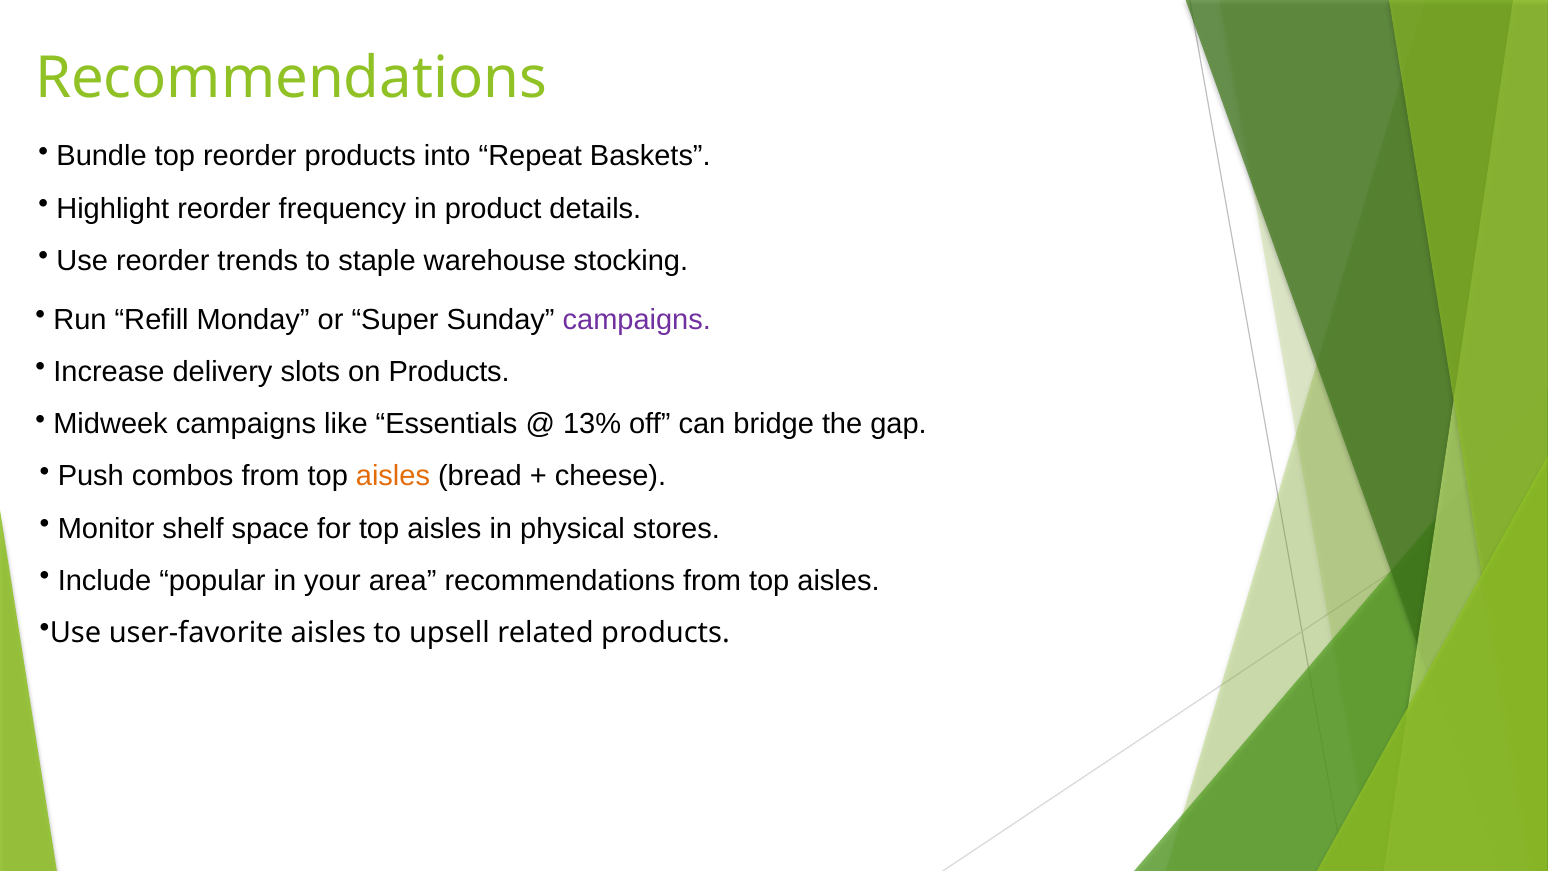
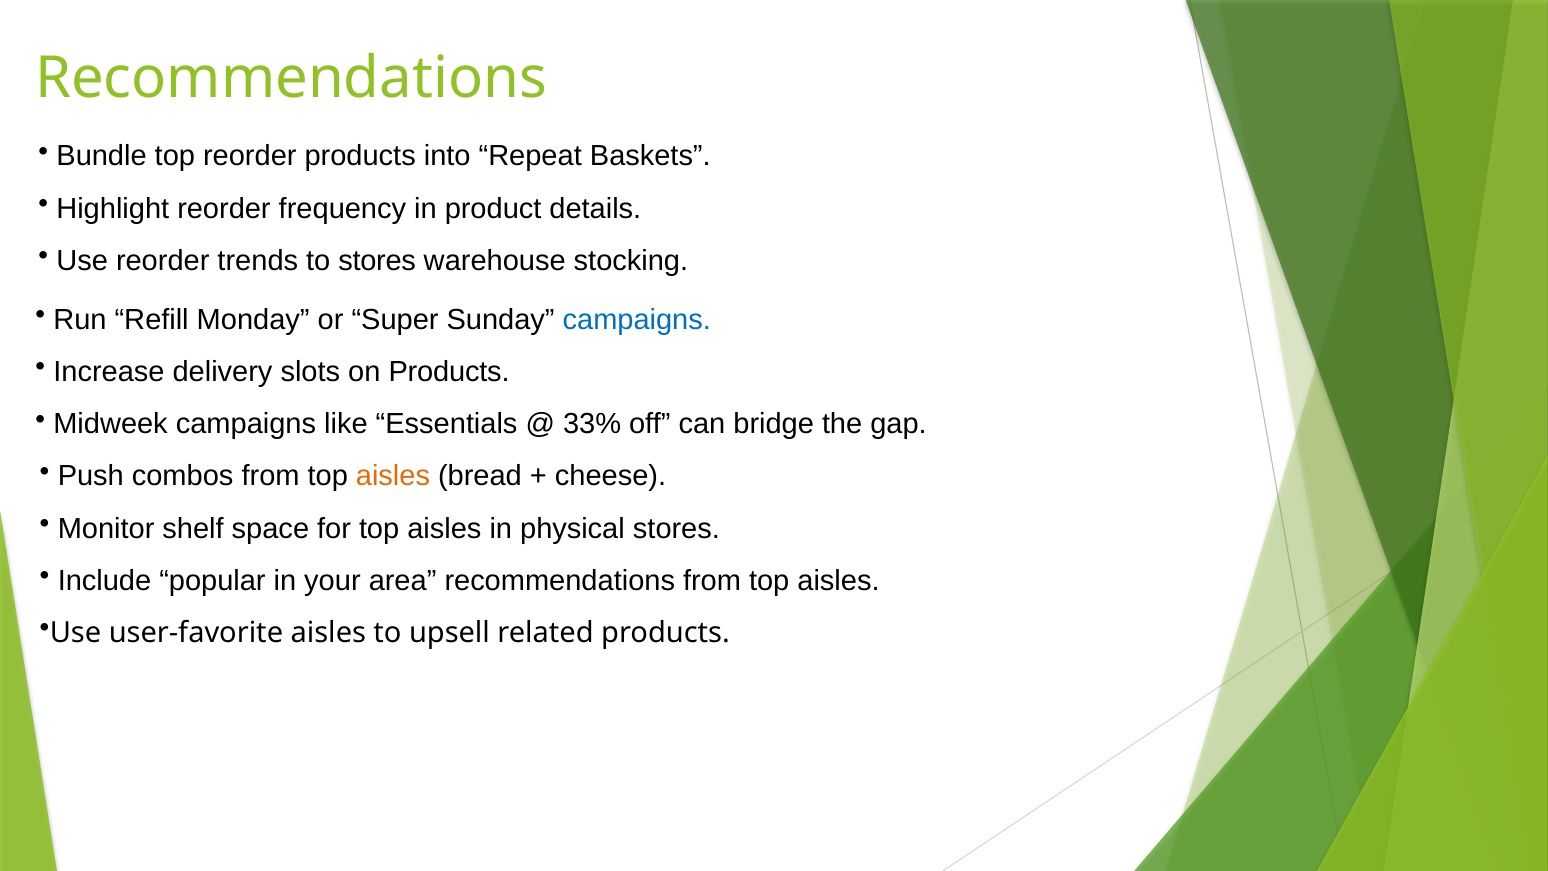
to staple: staple -> stores (377, 261)
campaigns colour: purple -> blue (637, 320)
13%: 13% -> 33% (592, 424)
